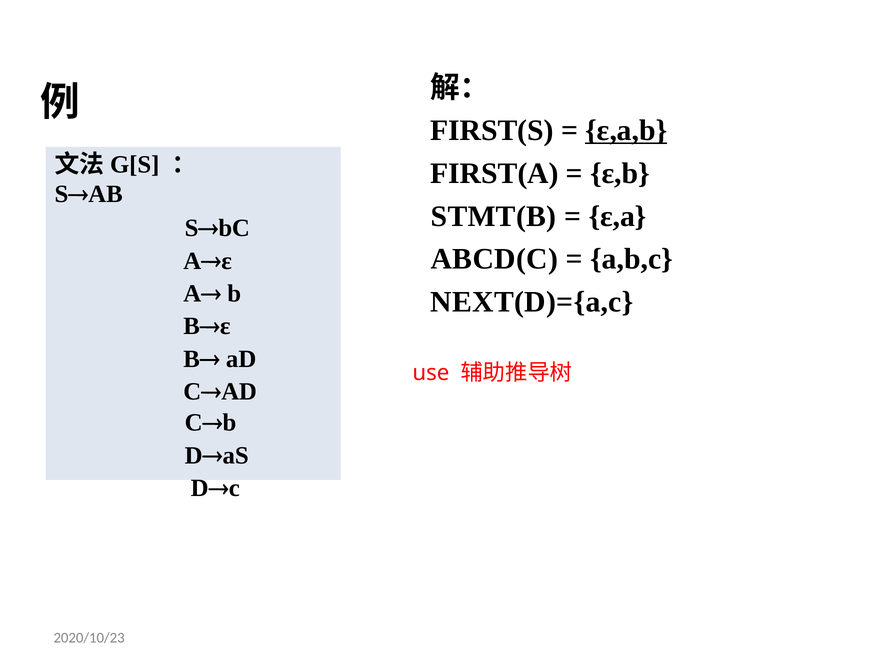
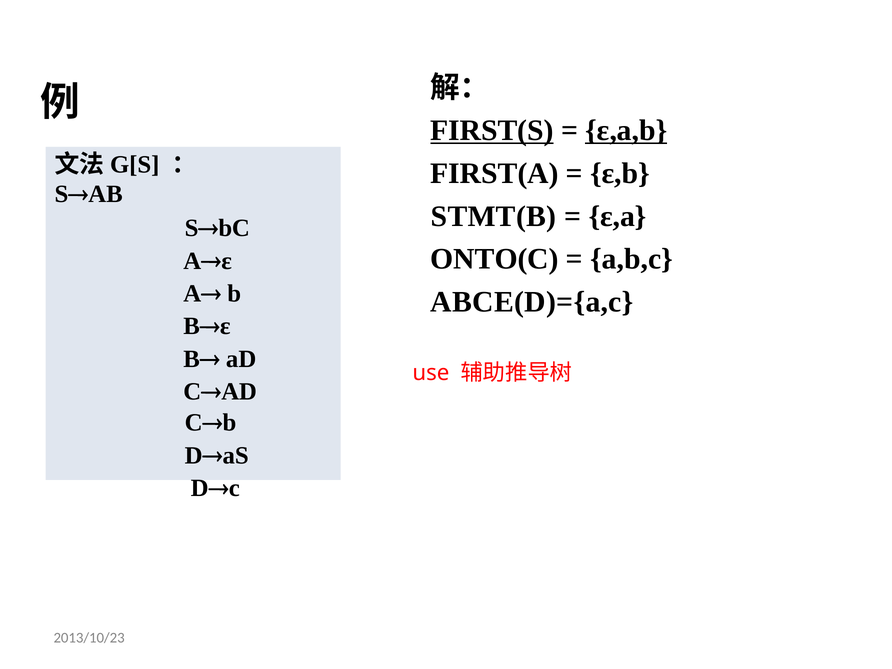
FIRST(S underline: none -> present (492, 131)
ABCD(C: ABCD(C -> ONTO(C (495, 259)
NEXT(D)={a,c: NEXT(D)={a,c -> ABCE(D)={a,c (532, 302)
2020/10/23: 2020/10/23 -> 2013/10/23 (89, 638)
